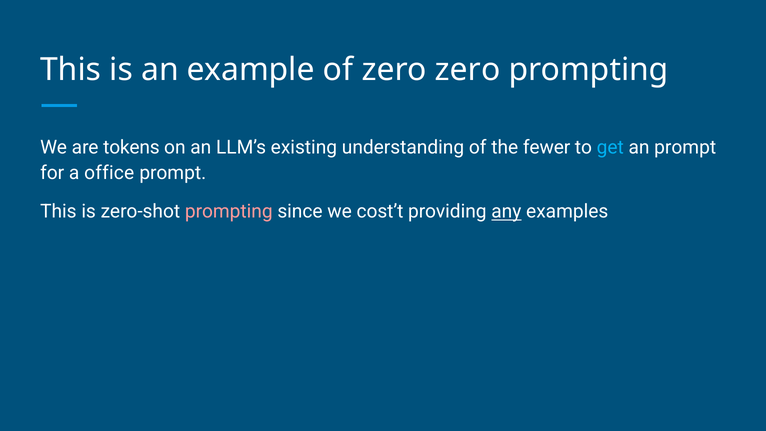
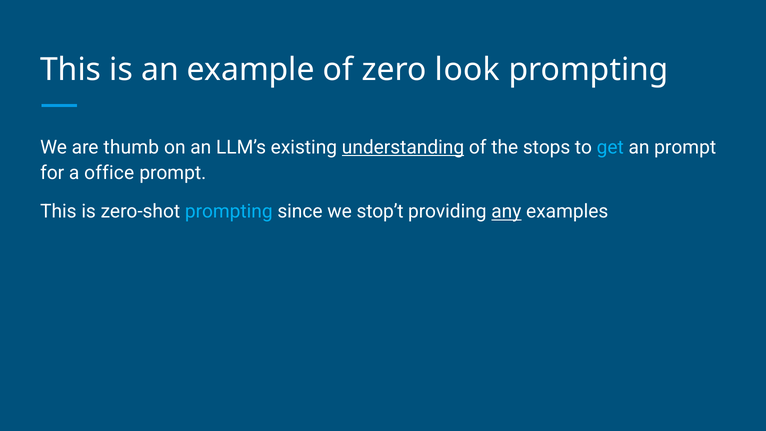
zero zero: zero -> look (467, 70)
tokens: tokens -> thumb (131, 147)
understanding underline: none -> present (403, 147)
fewer: fewer -> stops (547, 147)
prompting colour: pink -> light blue (229, 212)
cost’t: cost’t -> stop’t (380, 212)
